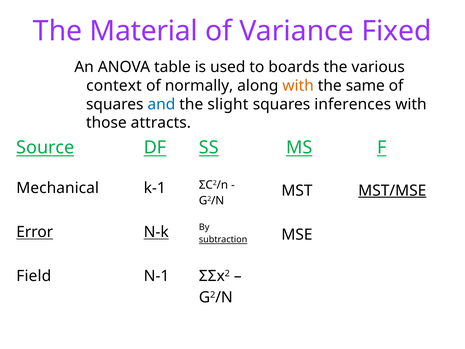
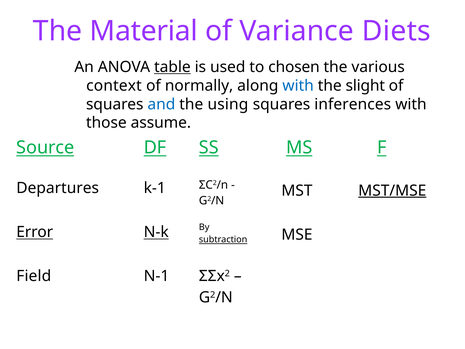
Fixed: Fixed -> Diets (396, 31)
table underline: none -> present (172, 67)
boards: boards -> chosen (294, 67)
with colour: orange -> blue (298, 86)
same: same -> slight (365, 86)
slight: slight -> using (228, 104)
attracts: attracts -> assume (161, 123)
Mechanical: Mechanical -> Departures (58, 188)
